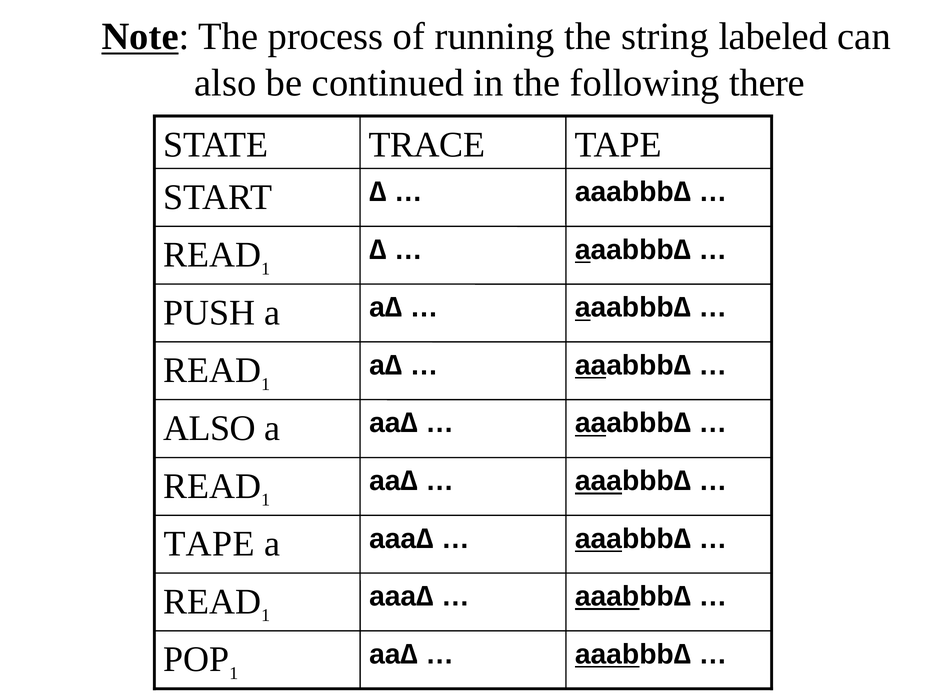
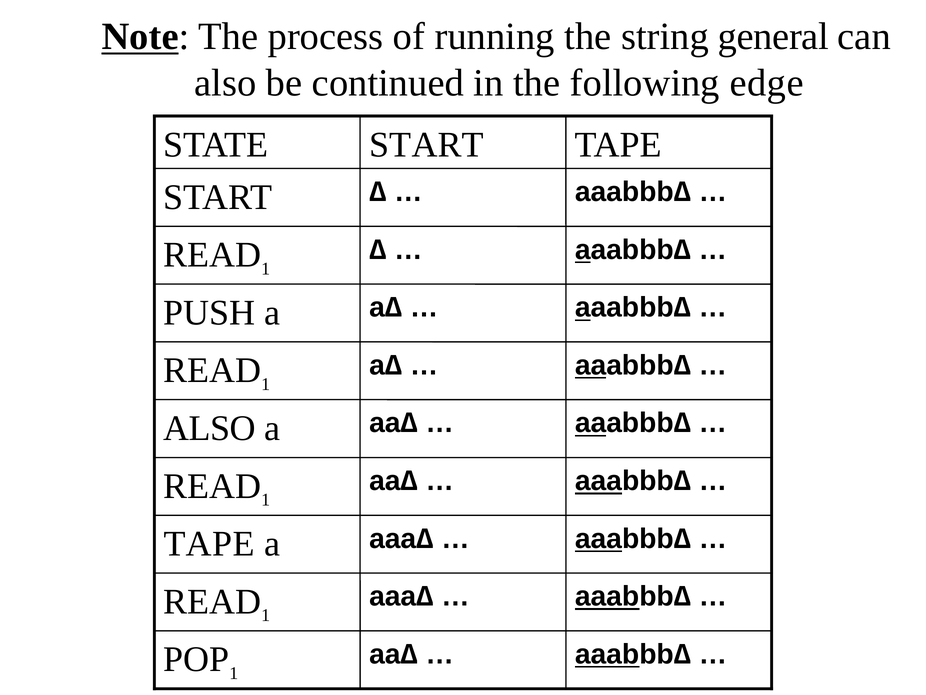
labeled: labeled -> general (773, 36)
there: there -> edge (767, 83)
TRACE: TRACE -> START (427, 145)
